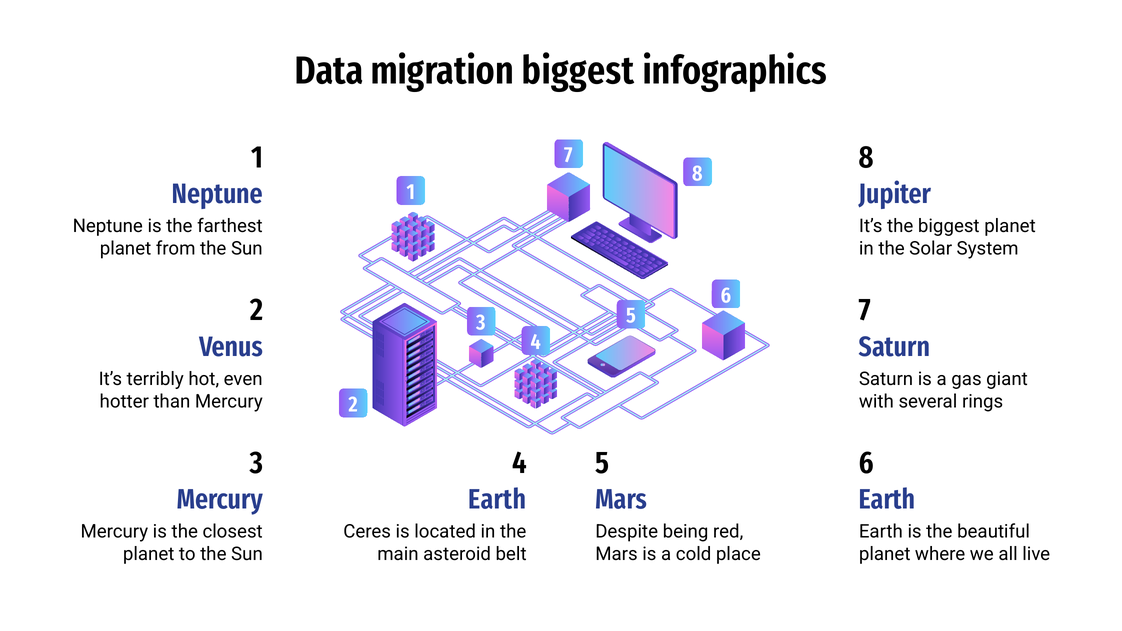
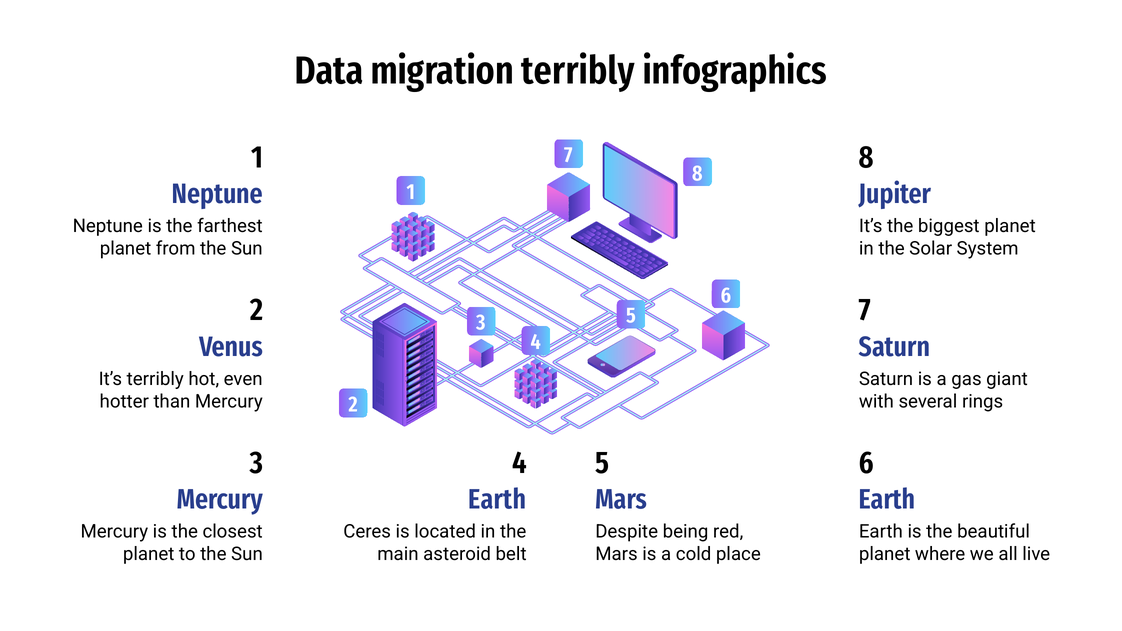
migration biggest: biggest -> terribly (578, 71)
